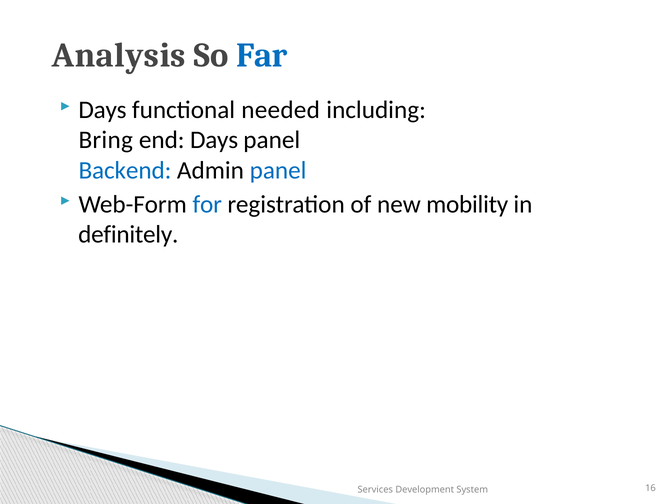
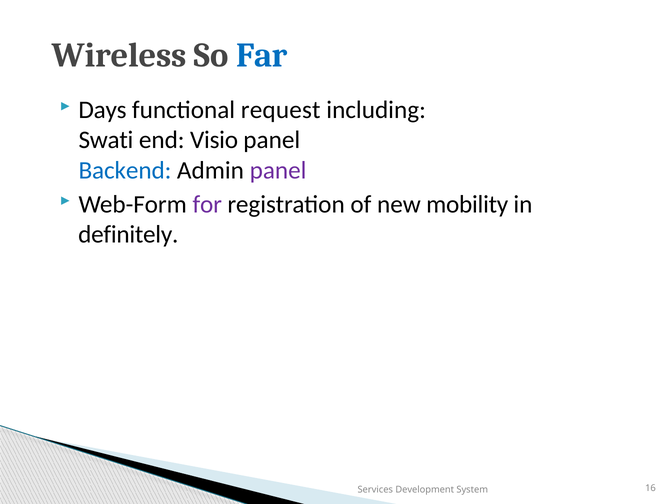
Analysis: Analysis -> Wireless (119, 56)
needed: needed -> request (281, 110)
Bring: Bring -> Swati (106, 140)
end Days: Days -> Visio (214, 140)
panel colour: blue -> purple (278, 170)
for colour: blue -> purple (207, 204)
